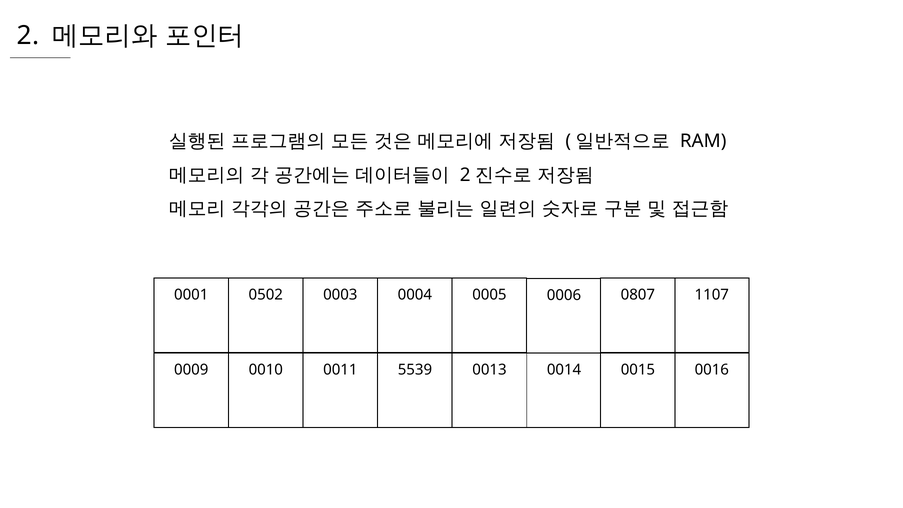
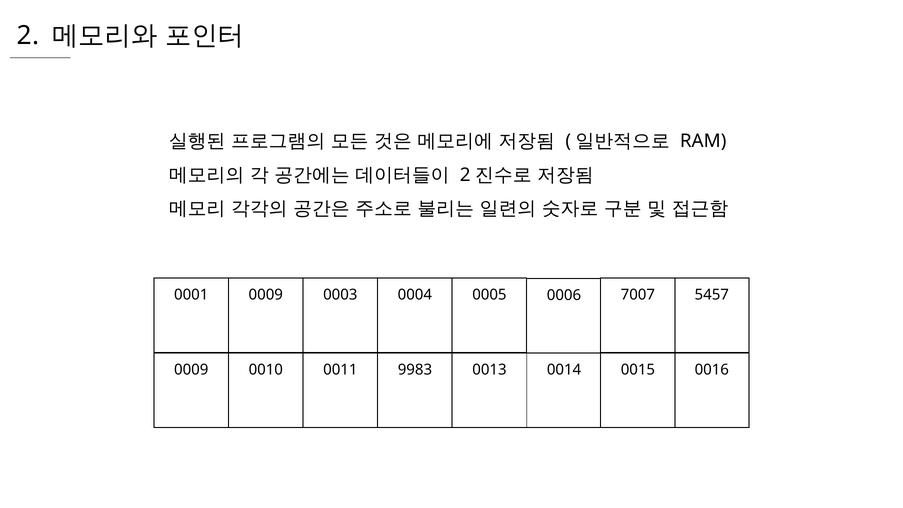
0001 0502: 0502 -> 0009 (266, 295)
1107: 1107 -> 5457 (712, 295)
0807: 0807 -> 7007 (638, 295)
5539: 5539 -> 9983 (415, 370)
